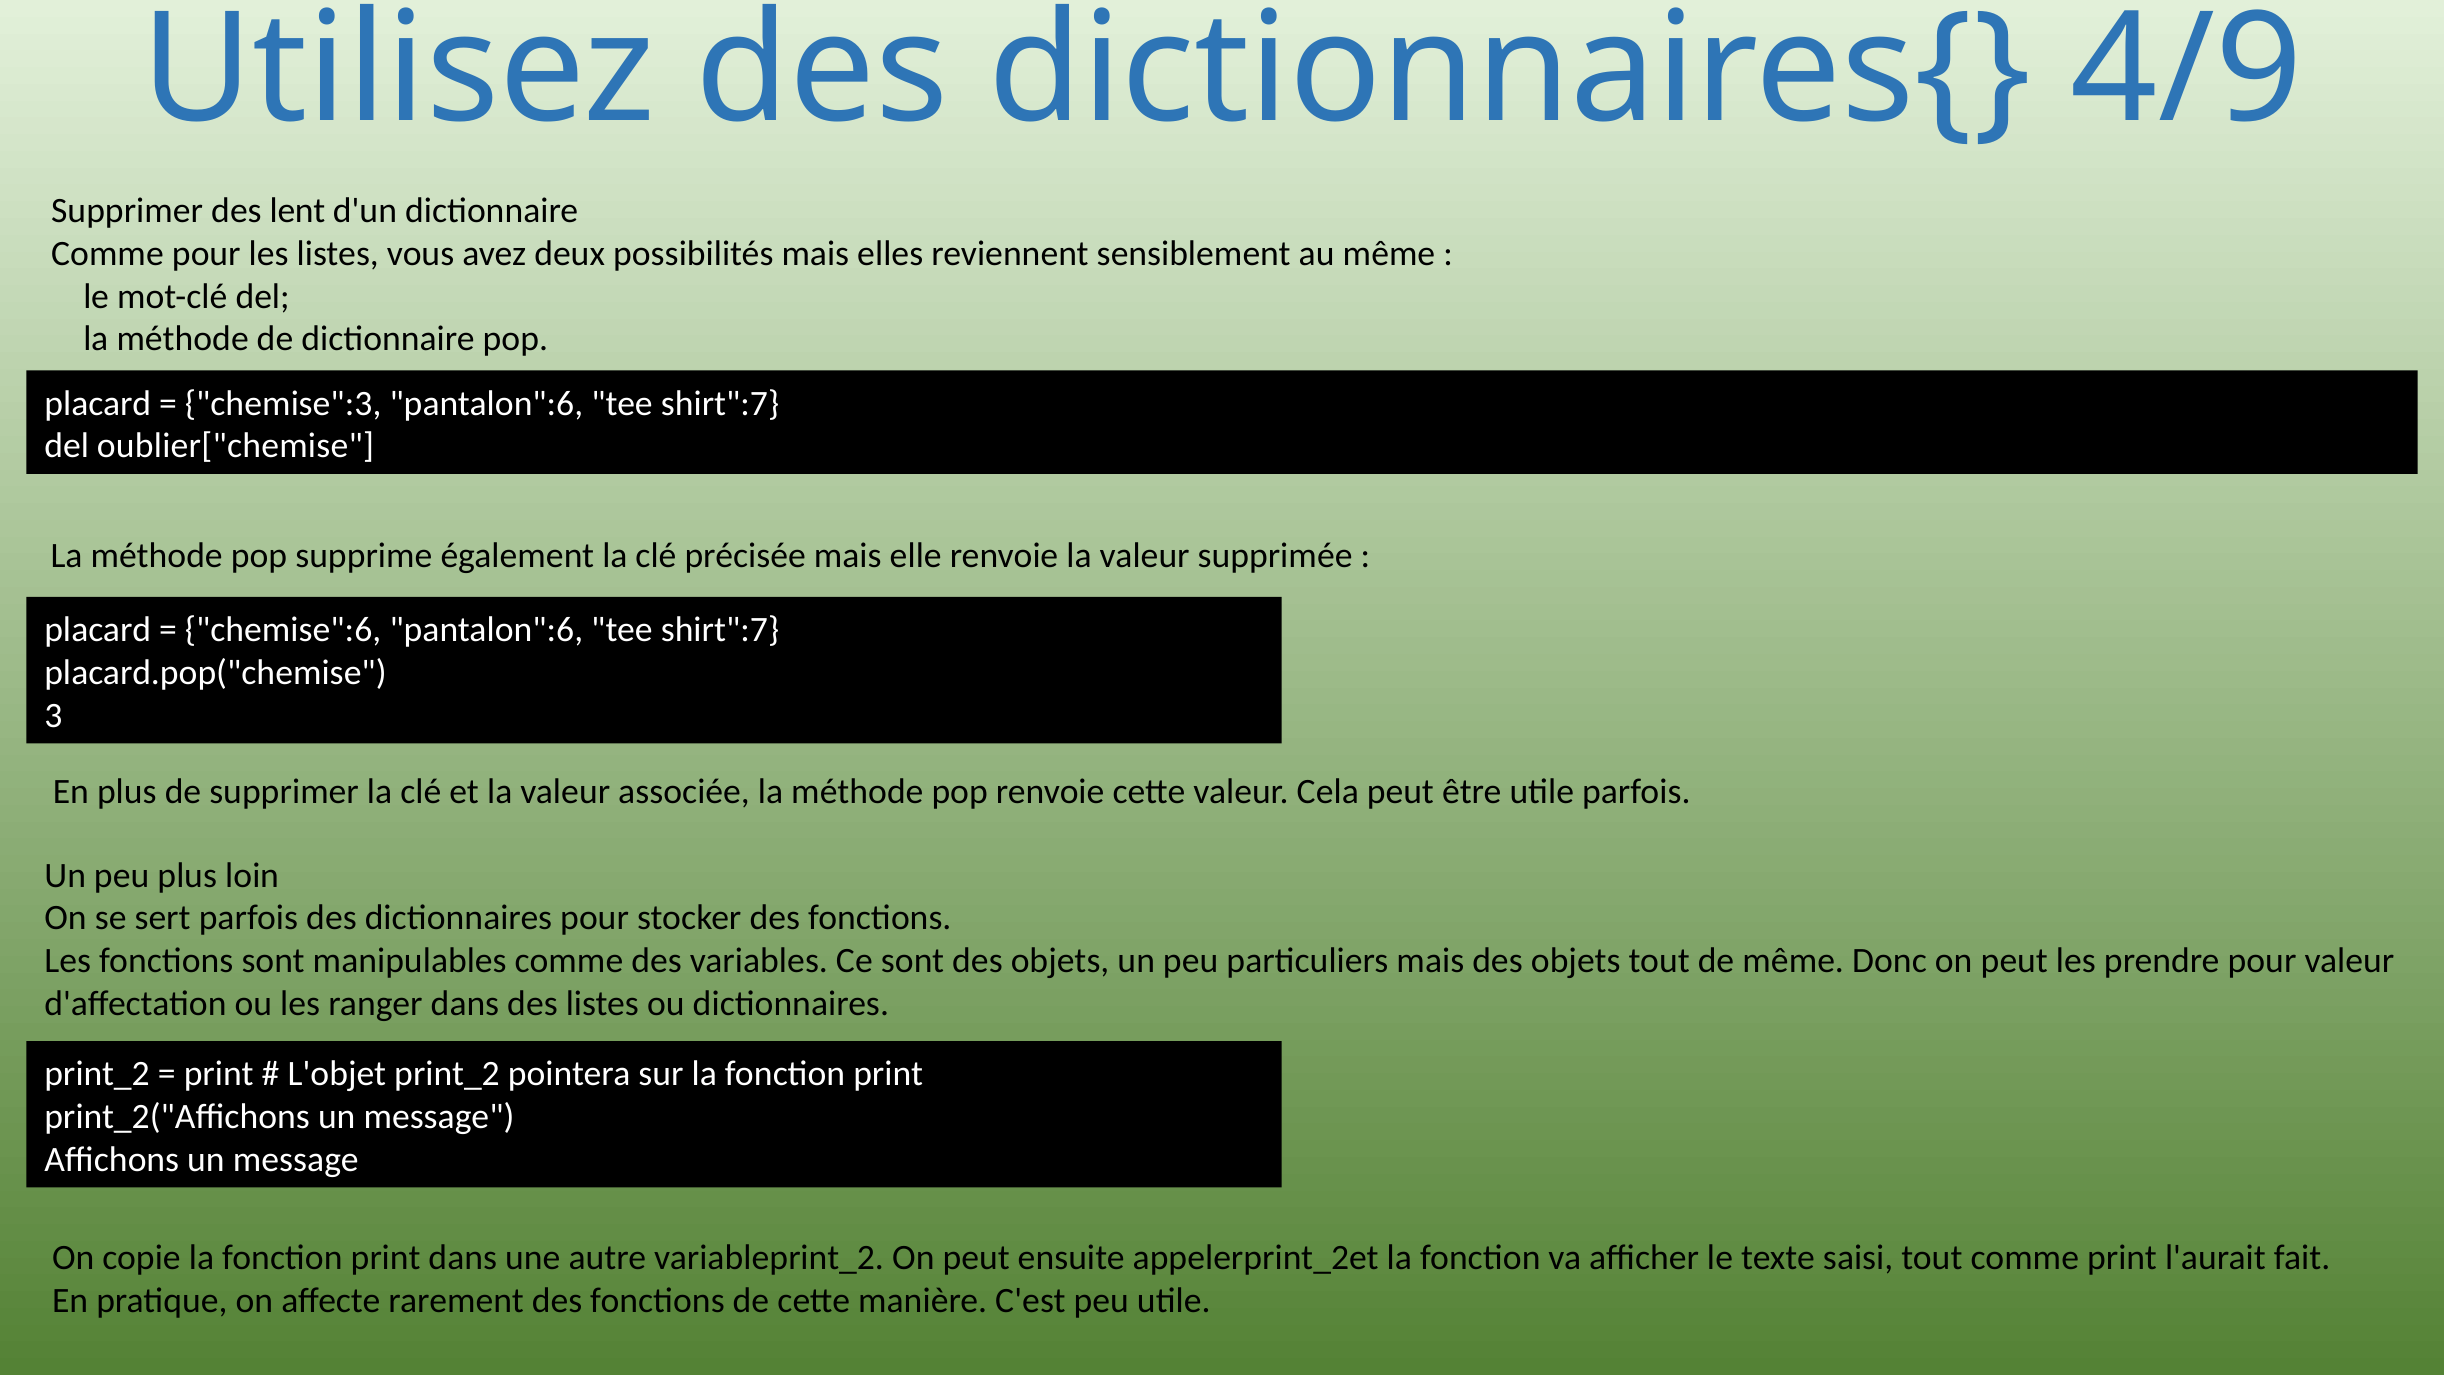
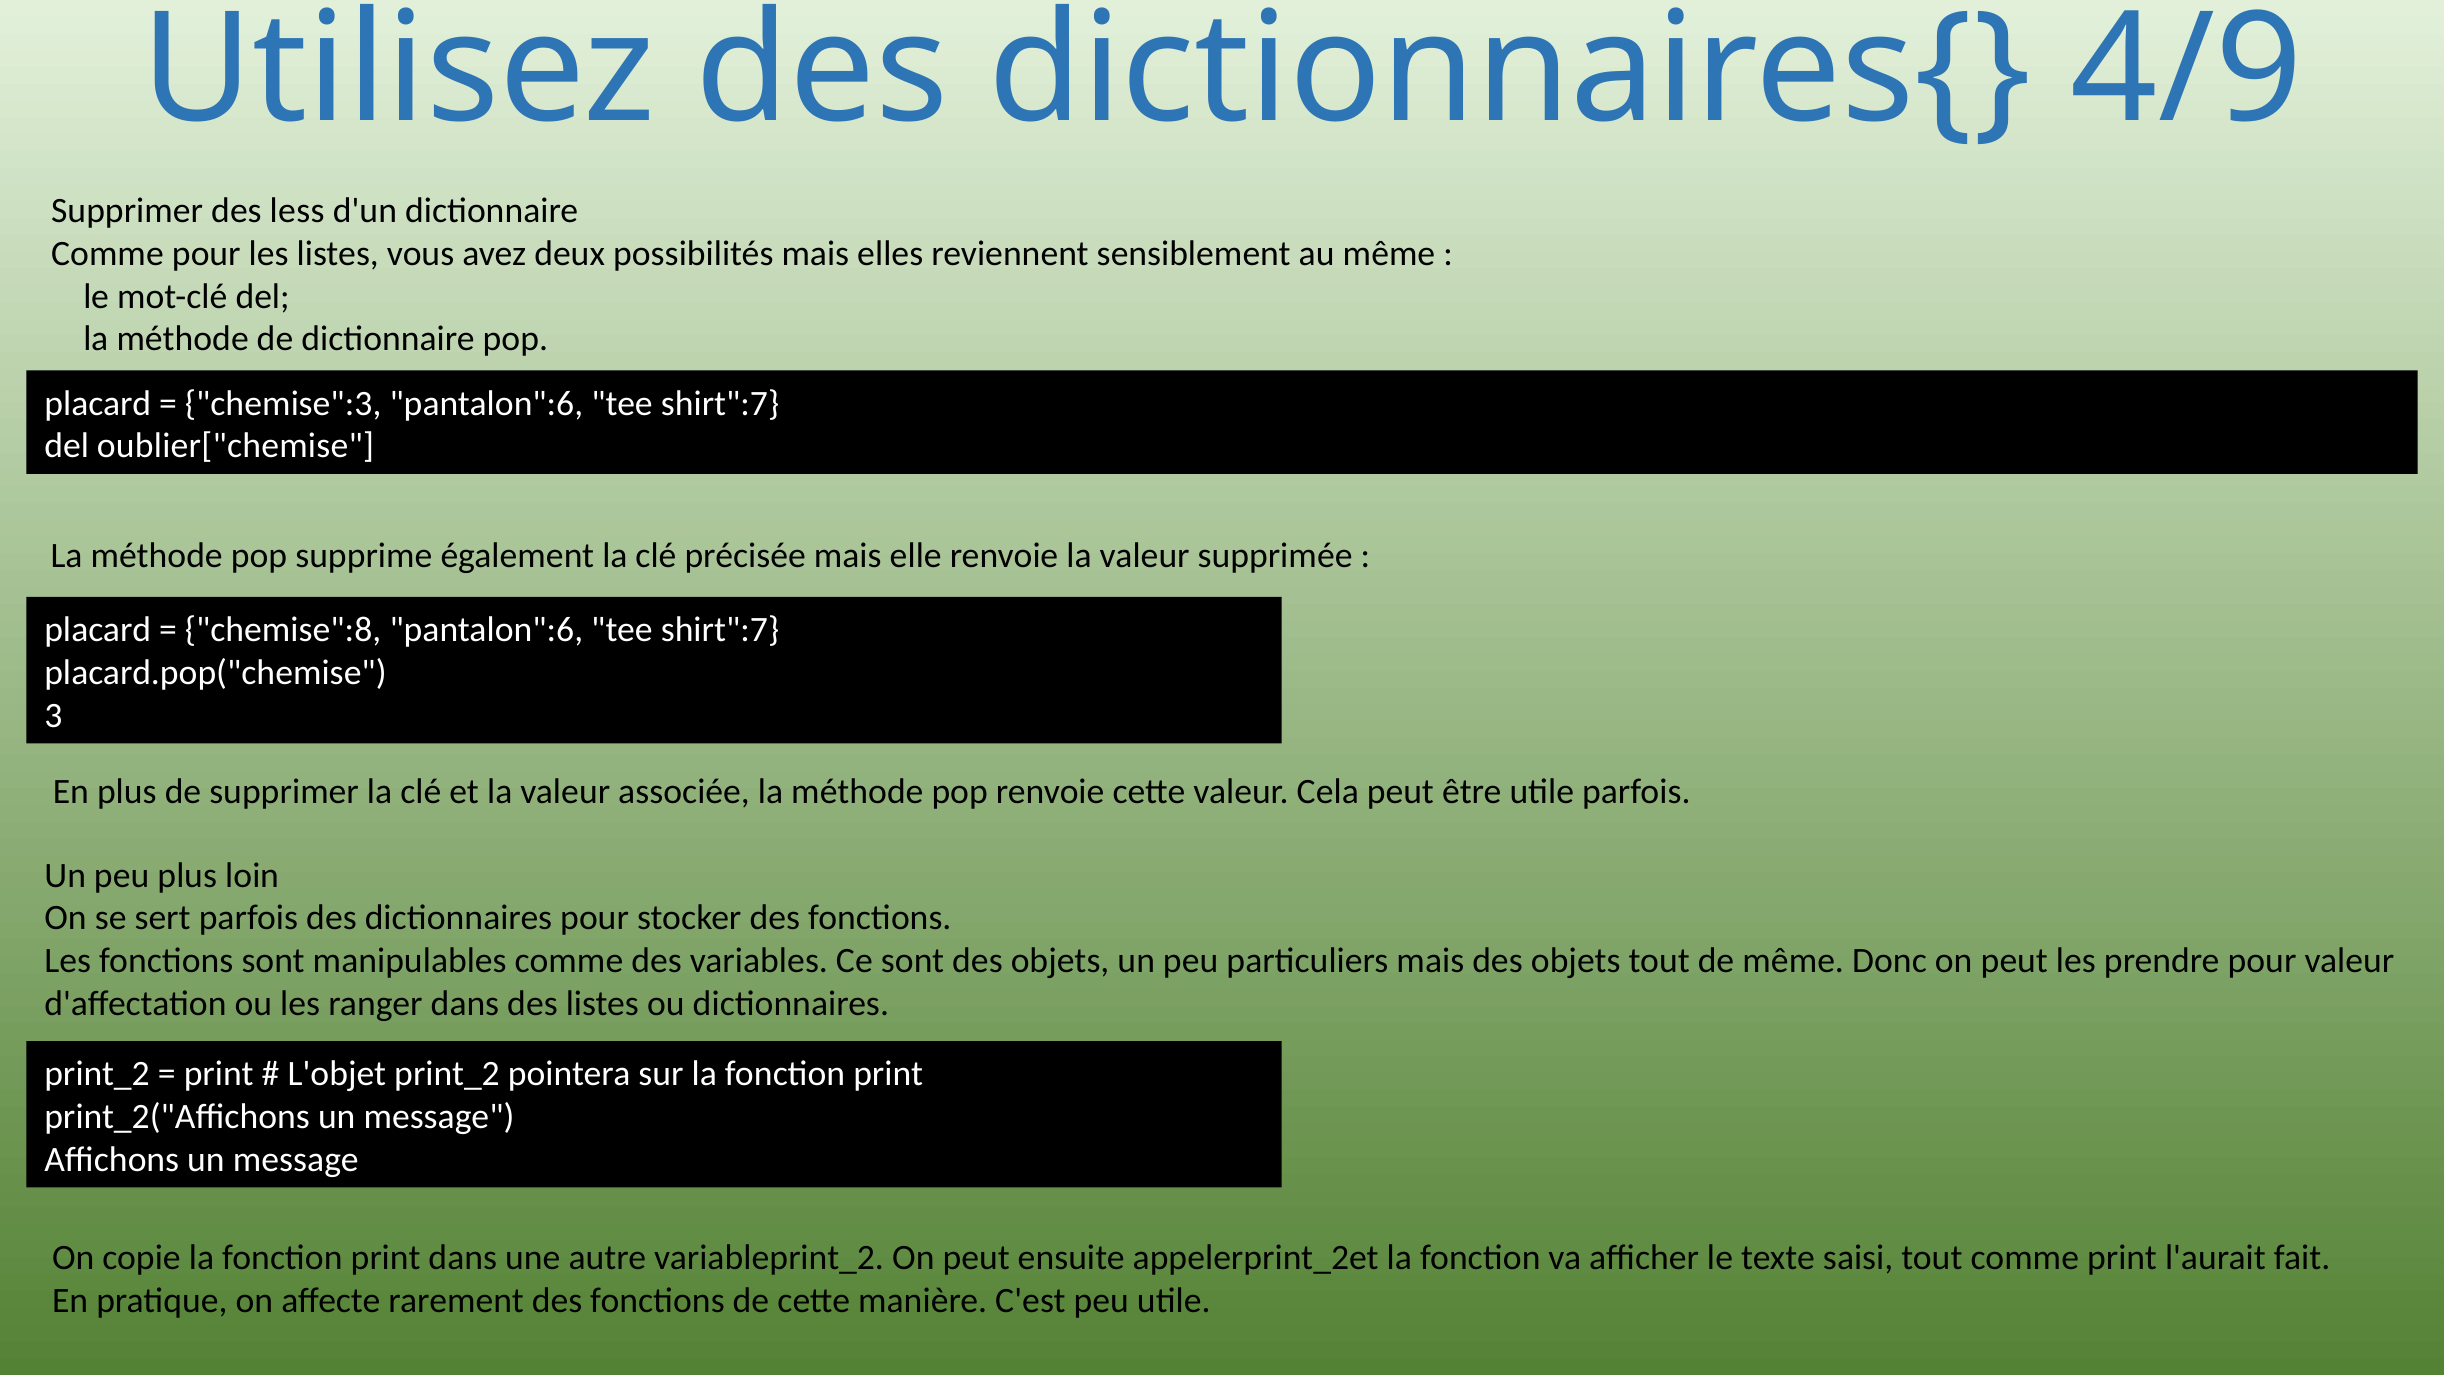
lent: lent -> less (297, 211)
chemise":6: chemise":6 -> chemise":8 (283, 630)
